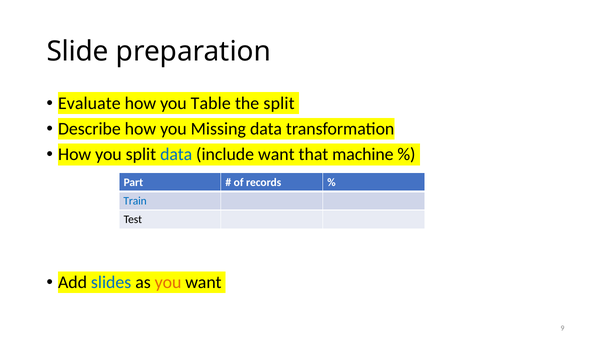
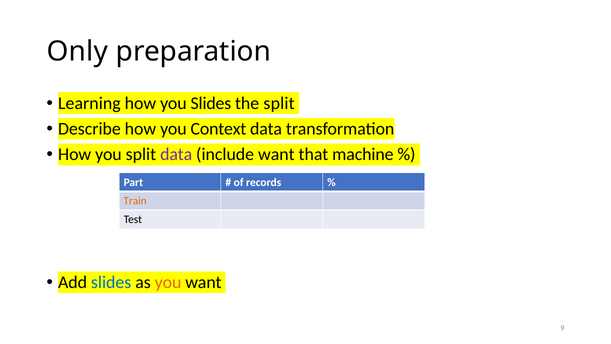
Slide: Slide -> Only (77, 51)
Evaluate: Evaluate -> Learning (89, 103)
you Table: Table -> Slides (211, 103)
Missing: Missing -> Context (218, 129)
data colour: blue -> purple (176, 154)
Train colour: blue -> orange (135, 201)
